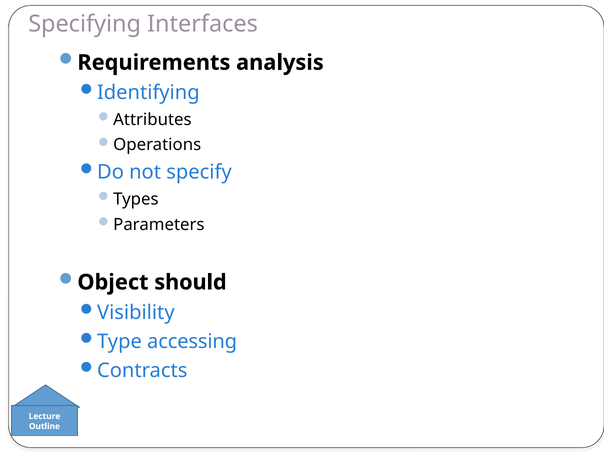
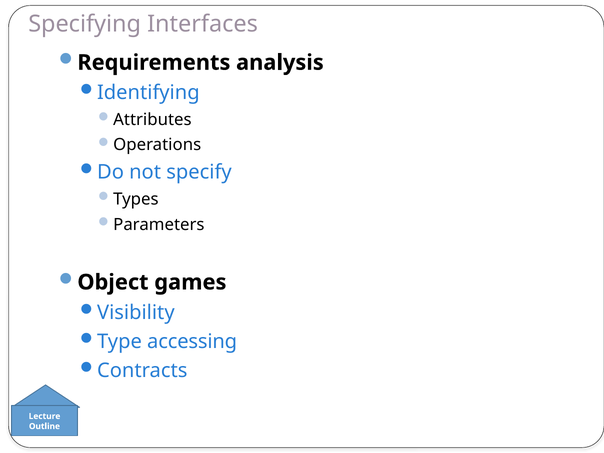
should: should -> games (190, 282)
